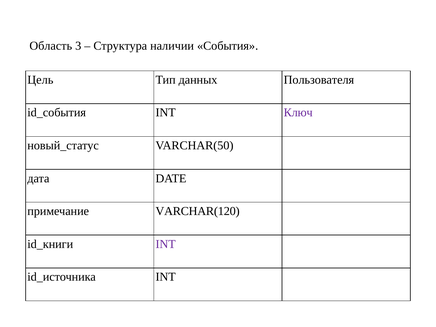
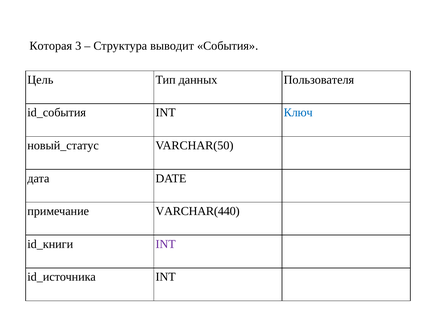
Область: Область -> Которая (51, 46)
наличии: наличии -> выводит (172, 46)
Ключ colour: purple -> blue (298, 113)
VARCHAR(120: VARCHAR(120 -> VARCHAR(440 (198, 211)
